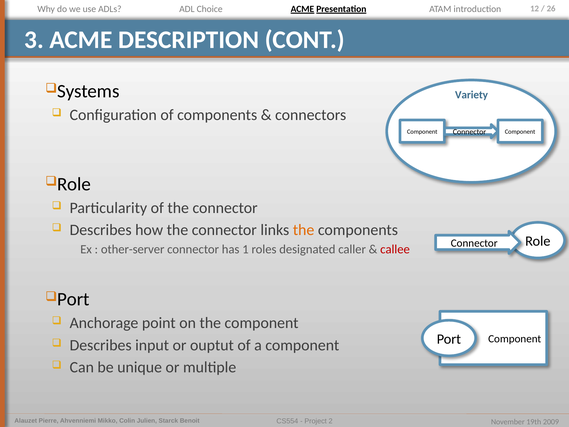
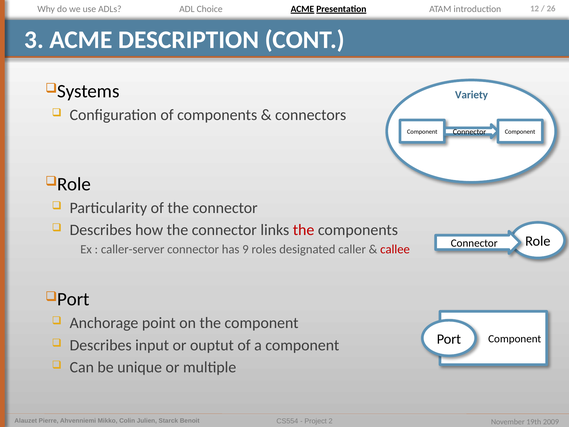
the colour: orange -> red (304, 230)
other-server: other-server -> caller-server (133, 249)
1: 1 -> 9 (245, 249)
